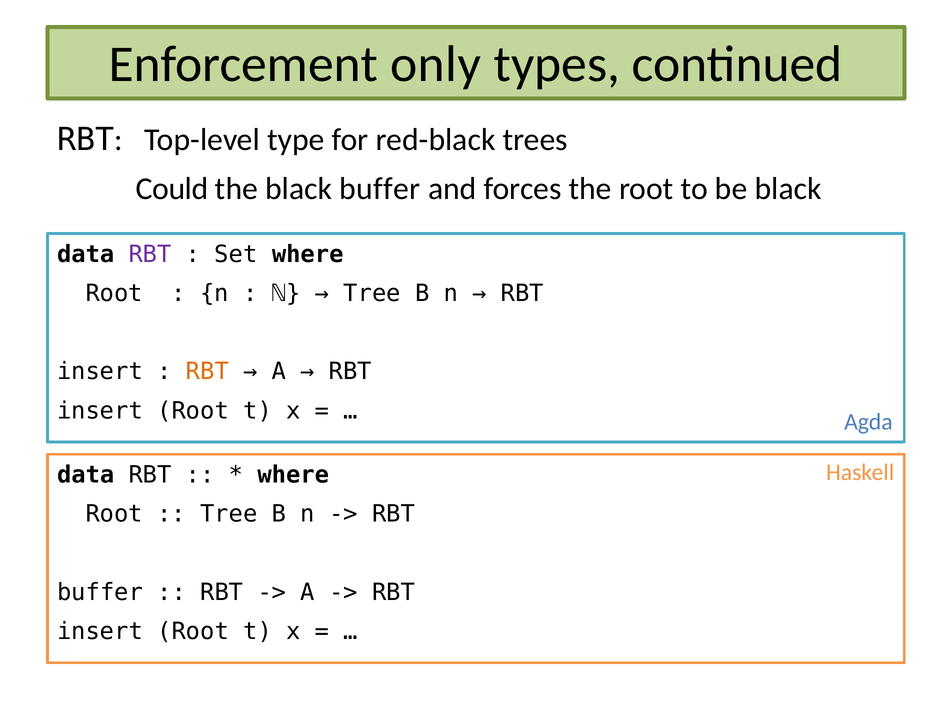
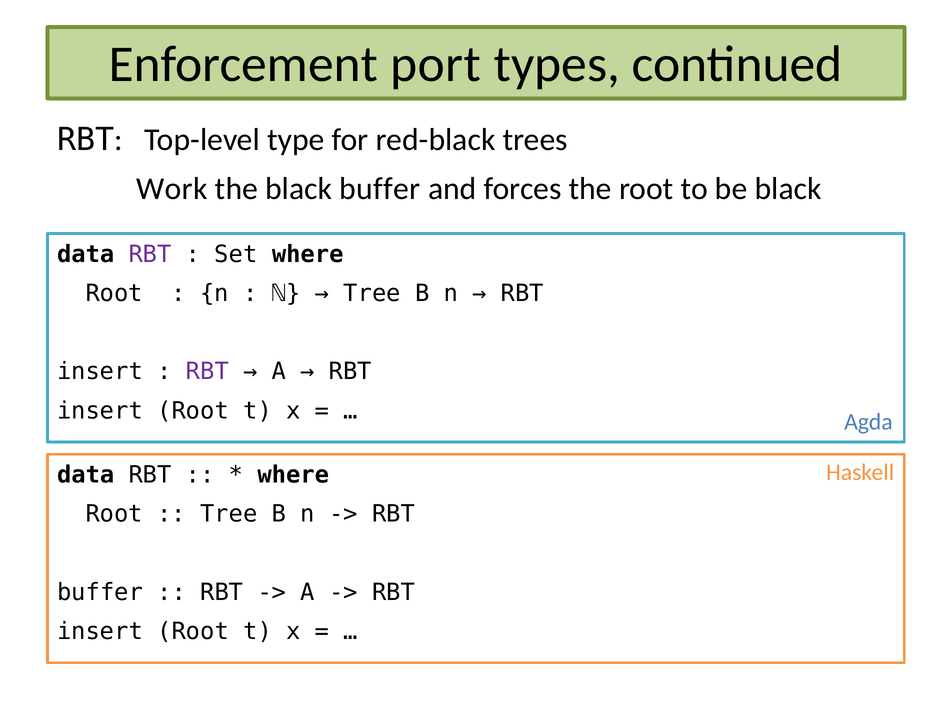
only: only -> port (436, 64)
Could: Could -> Work (172, 189)
RBT colour: orange -> purple (207, 372)
